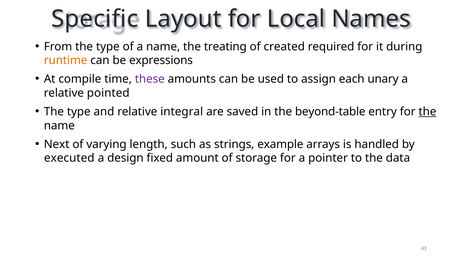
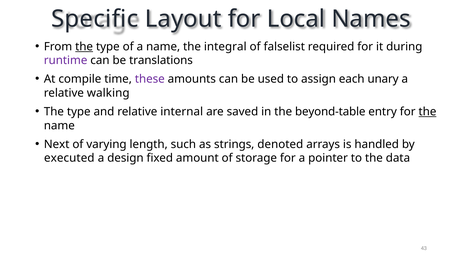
the underline: none -> present (84, 47)
treating: treating -> integral (225, 47)
created: created -> falselist (284, 47)
runtime colour: orange -> purple (66, 60)
expressions: expressions -> translations (161, 60)
pointed: pointed -> walking (108, 93)
integral: integral -> internal (182, 112)
example: example -> denoted (280, 144)
